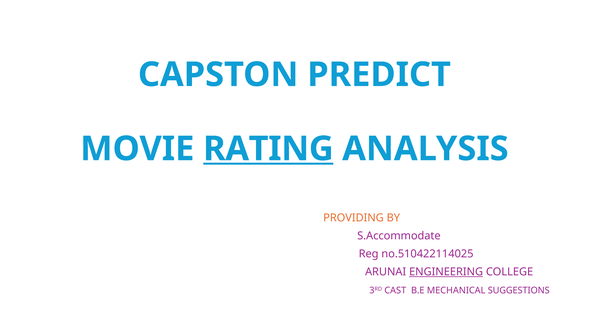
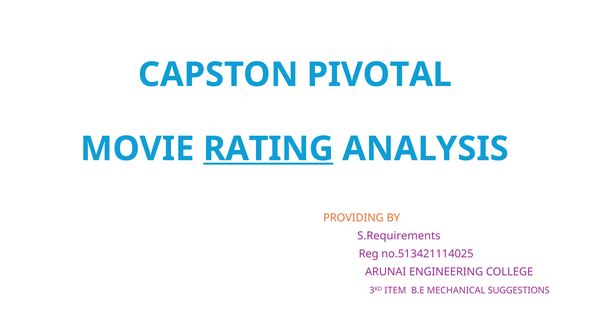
PREDICT: PREDICT -> PIVOTAL (379, 75)
S.Accommodate: S.Accommodate -> S.Requirements (399, 236)
no.510422114025: no.510422114025 -> no.513421114025 (427, 254)
ENGINEERING underline: present -> none (446, 272)
CAST: CAST -> ITEM (395, 291)
